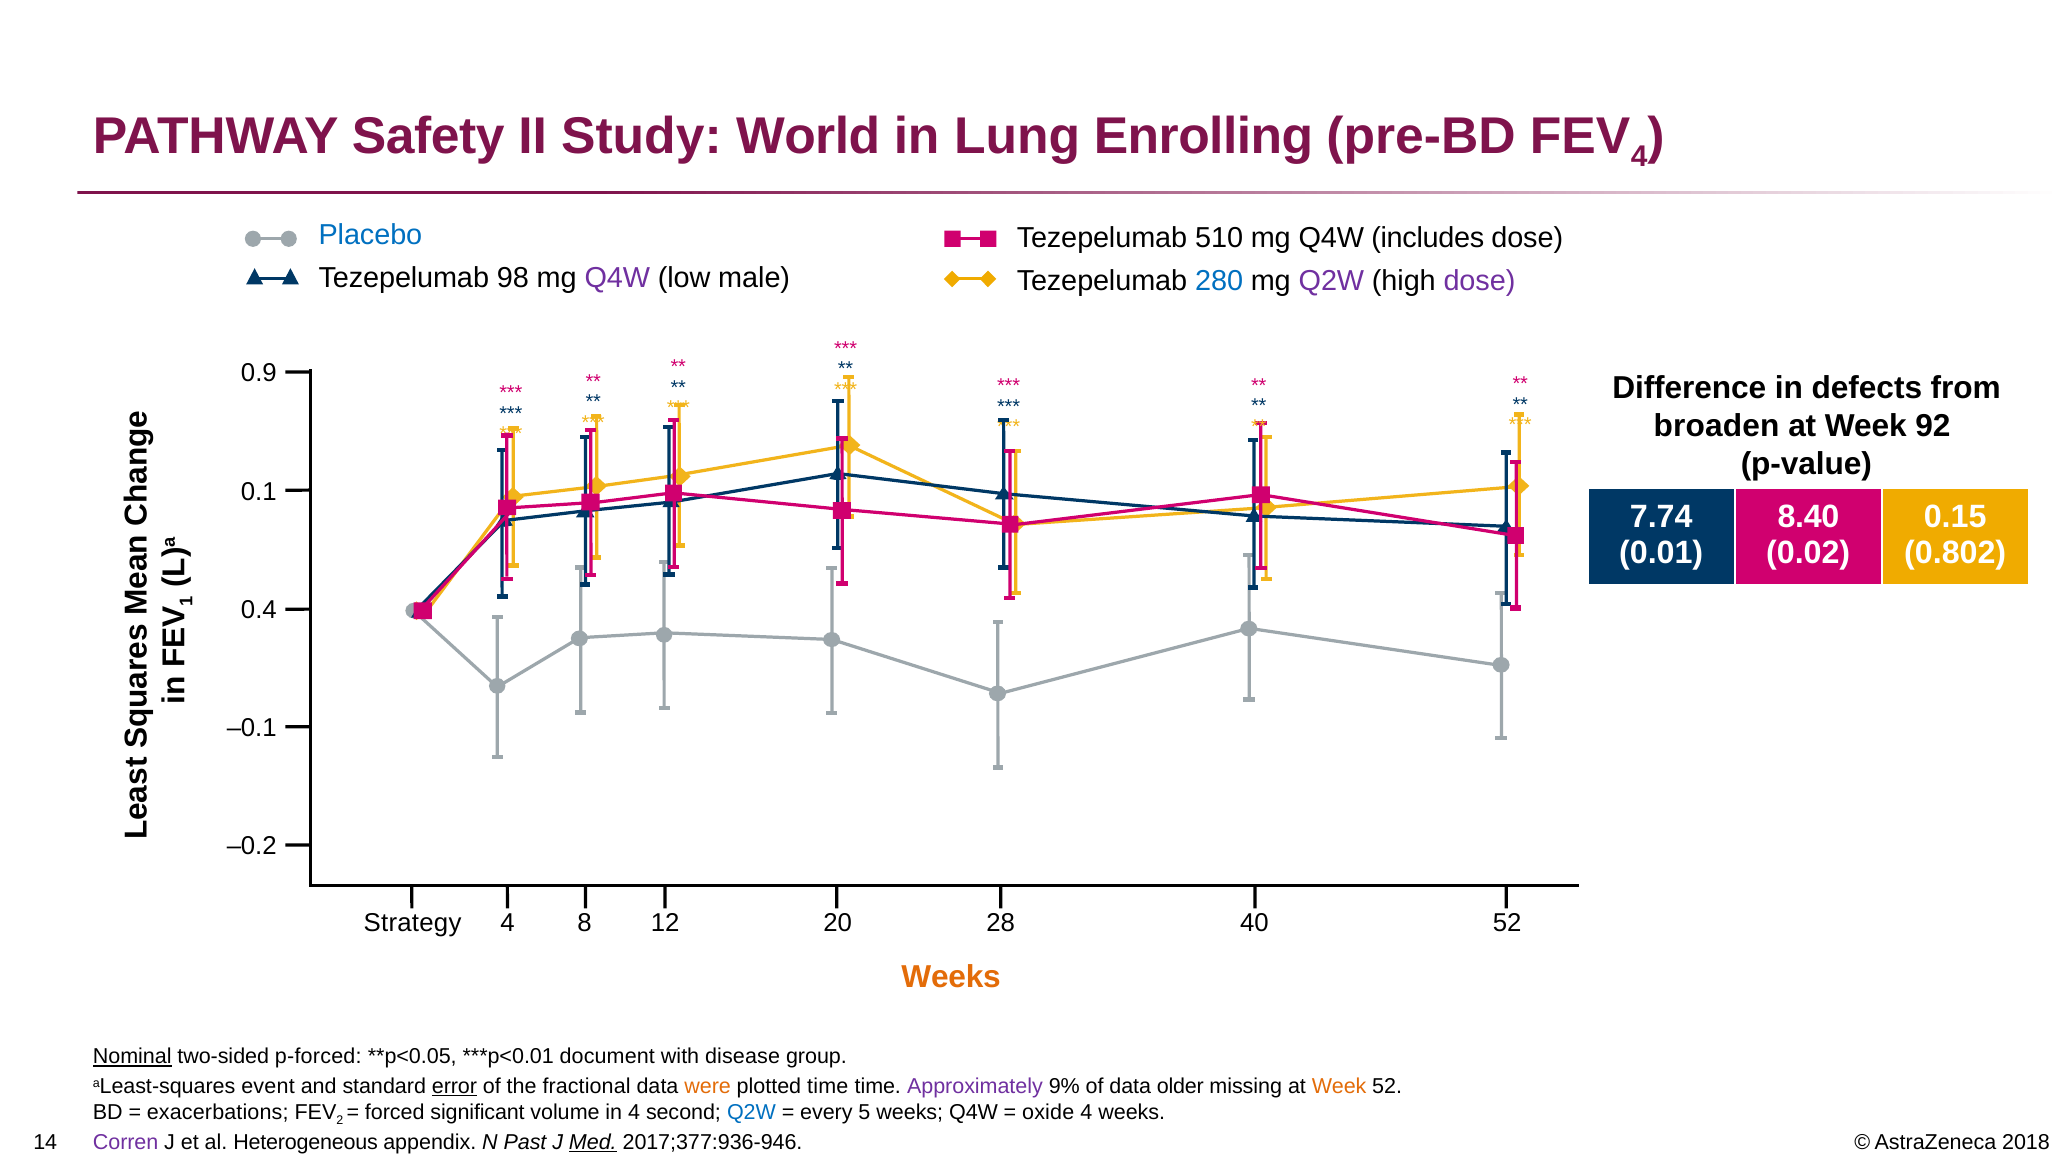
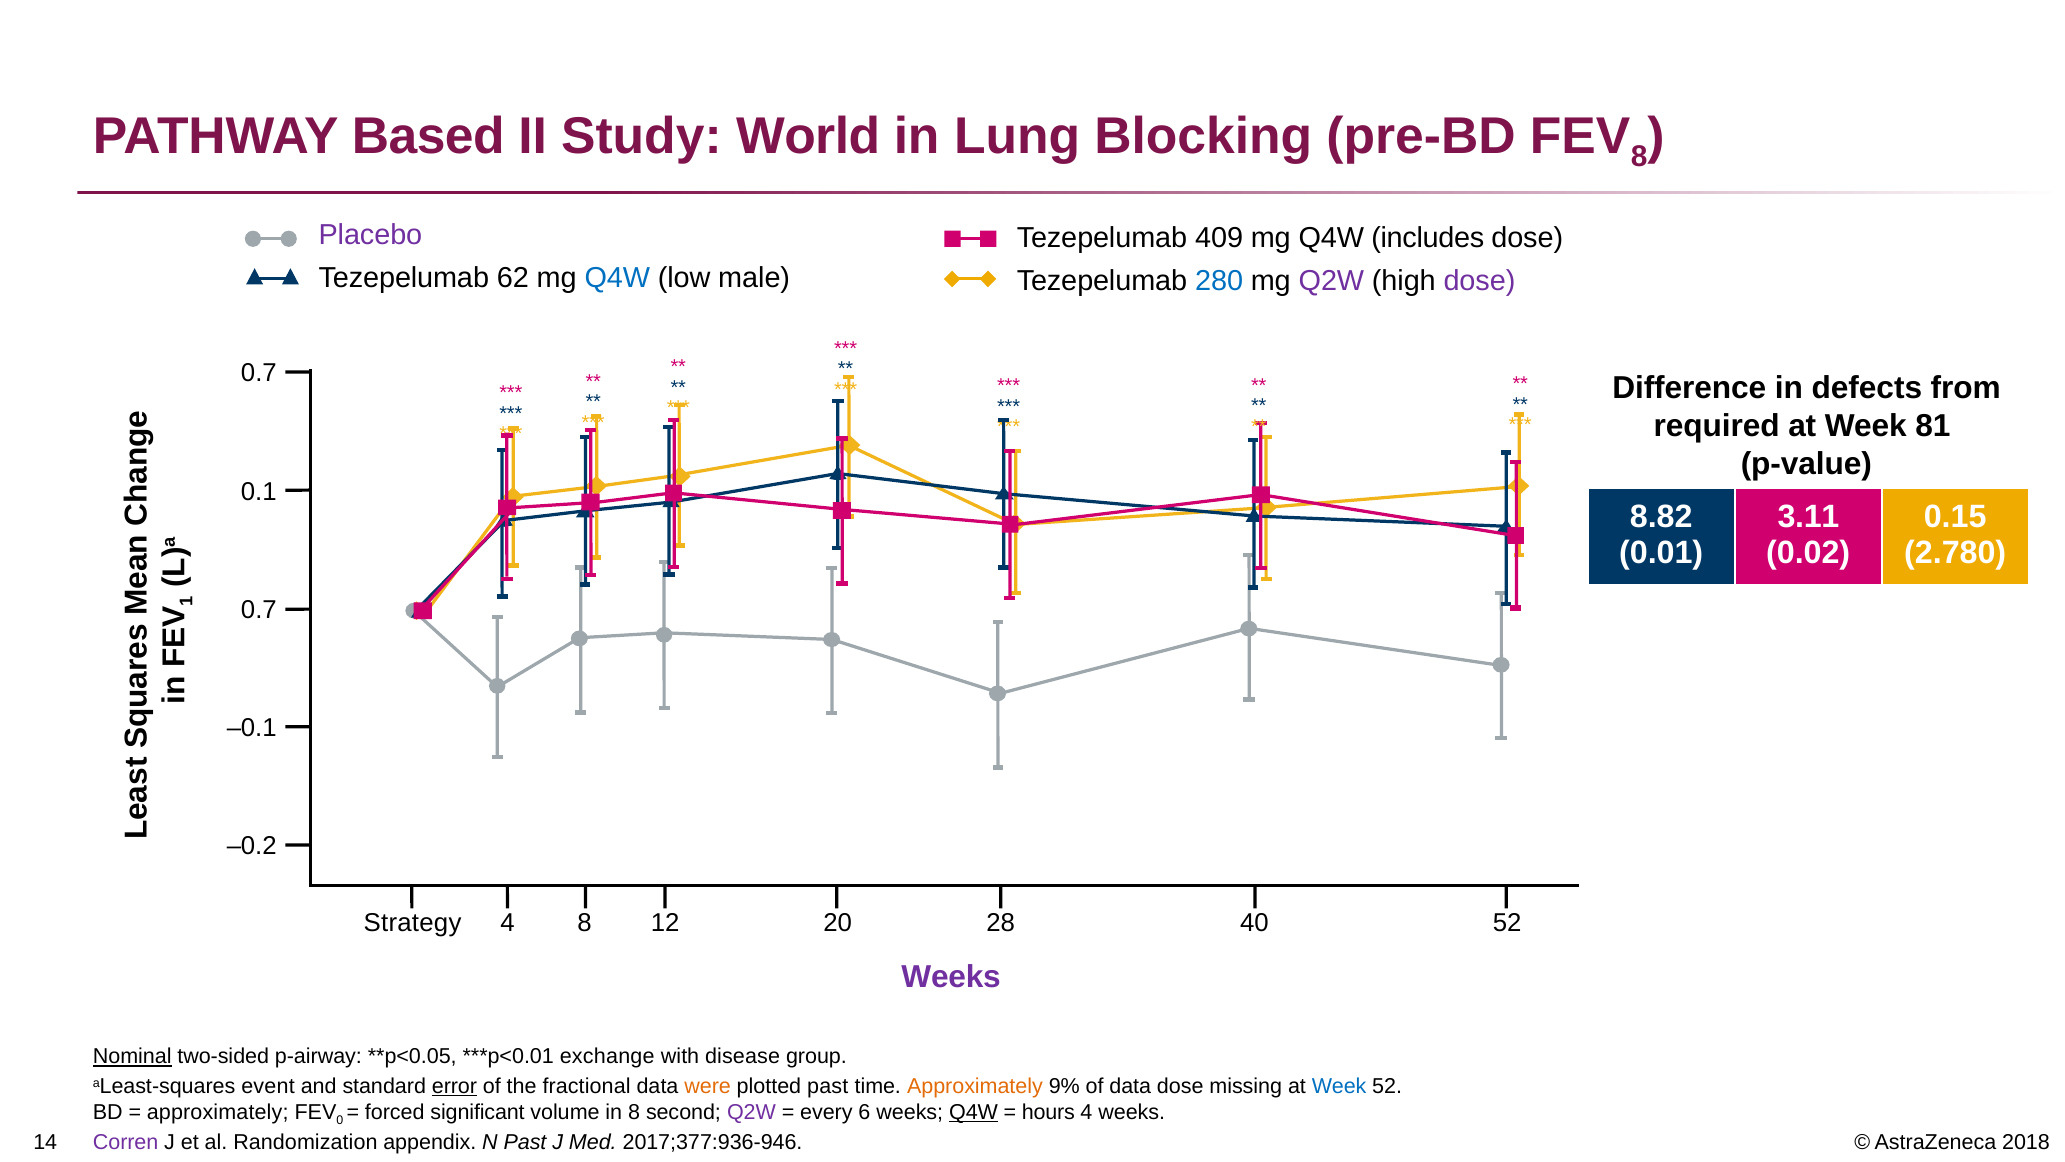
Safety: Safety -> Based (428, 137)
Enrolling: Enrolling -> Blocking (1203, 137)
4: 4 -> 8 (1639, 157)
Placebo colour: blue -> purple (370, 235)
510: 510 -> 409 (1219, 238)
98: 98 -> 62 (513, 278)
Q4W colour: purple -> blue (617, 278)
0.9: 0.9 -> 0.7 (259, 373)
broaden: broaden -> required (1717, 426)
92: 92 -> 81 (1933, 426)
7.74: 7.74 -> 8.82 (1661, 517)
8.40: 8.40 -> 3.11 (1808, 517)
0.802: 0.802 -> 2.780 (1955, 553)
0.4: 0.4 -> 0.7 (259, 610)
Weeks colour: orange -> purple (951, 976)
p-forced: p-forced -> p-airway (318, 1056)
document: document -> exchange (607, 1056)
plotted time: time -> past (828, 1086)
Approximately colour: purple -> orange (975, 1086)
data older: older -> dose (1180, 1086)
Week colour: orange -> blue (1339, 1086)
exacerbations: exacerbations -> approximately (218, 1112)
2: 2 -> 0 (340, 1120)
in 4: 4 -> 8 (634, 1112)
Q2W colour: blue -> purple (751, 1112)
5: 5 -> 6 (864, 1112)
Q4W underline: none -> present (974, 1112)
oxide: oxide -> hours (1048, 1112)
Heterogeneous: Heterogeneous -> Randomization (305, 1142)
Med underline: present -> none (593, 1142)
